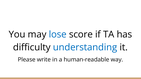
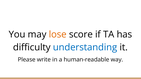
lose colour: blue -> orange (58, 35)
